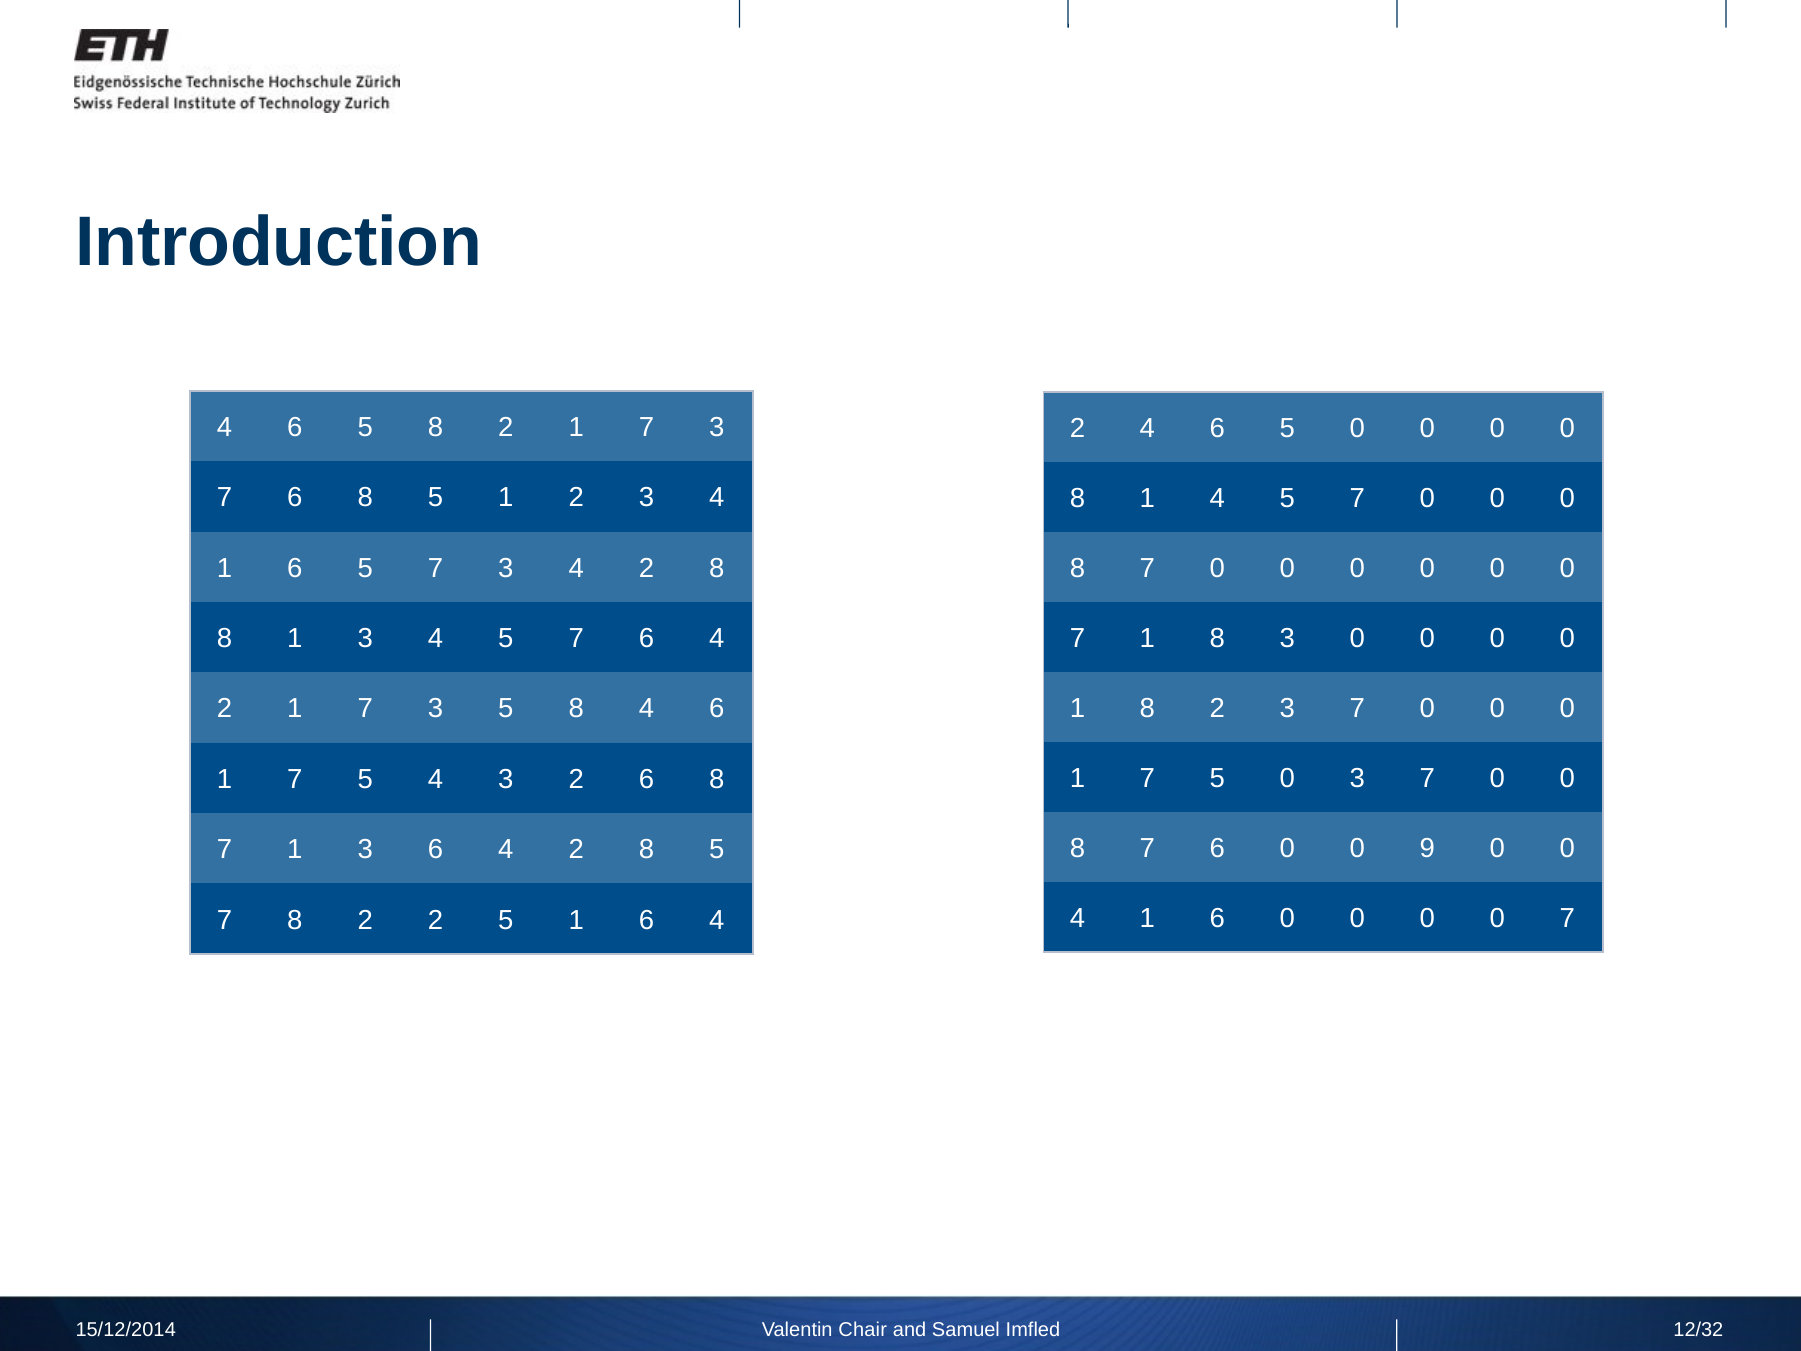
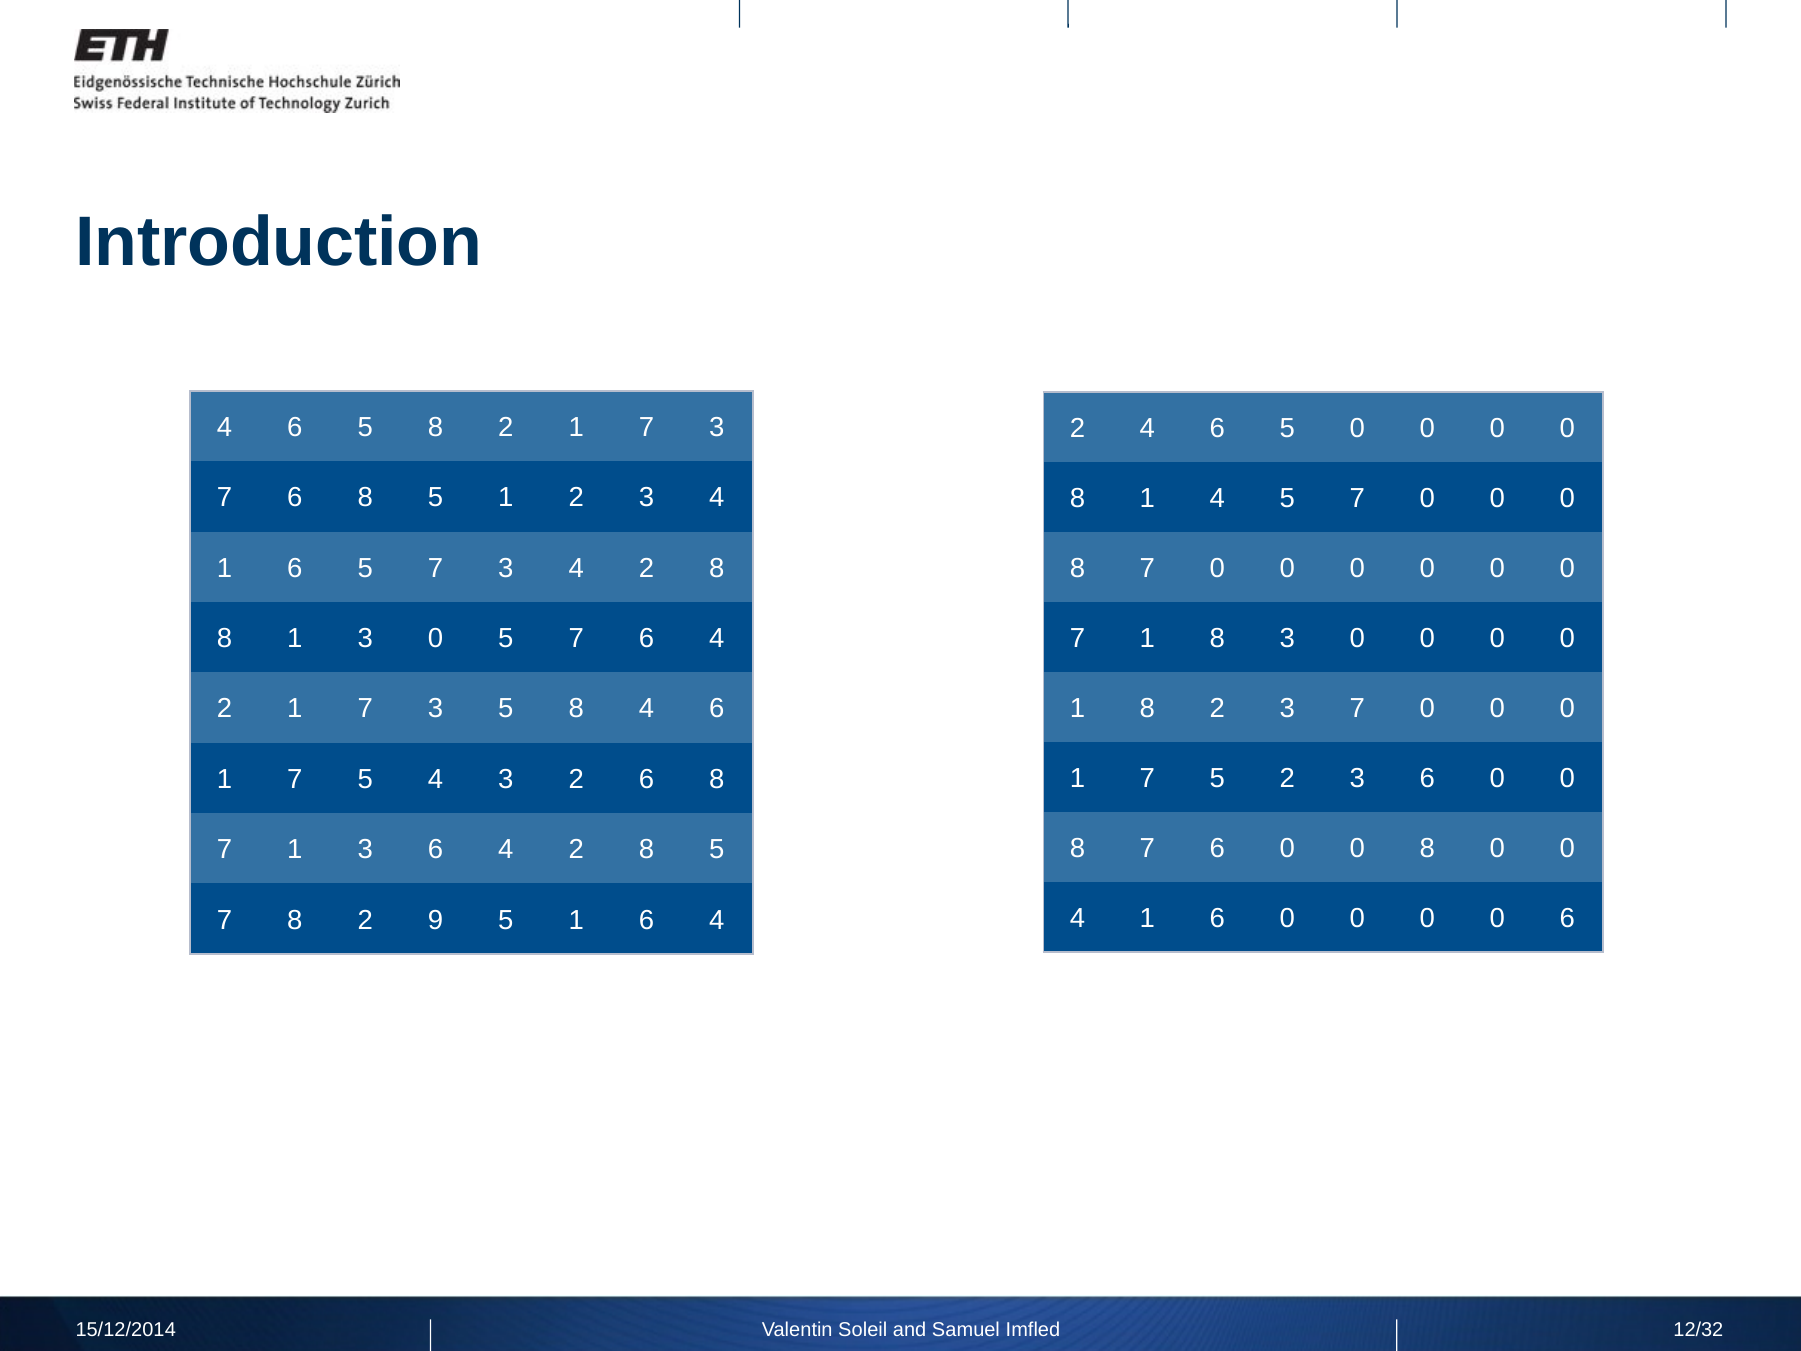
1 3 4: 4 -> 0 (435, 638)
7 5 0: 0 -> 2 (1287, 778)
7: 7 -> 6 (1427, 778)
9: 9 -> 8 (1427, 848)
7: 7 -> 6 (1567, 918)
2 2: 2 -> 9 (435, 920)
Chair: Chair -> Soleil (863, 1329)
